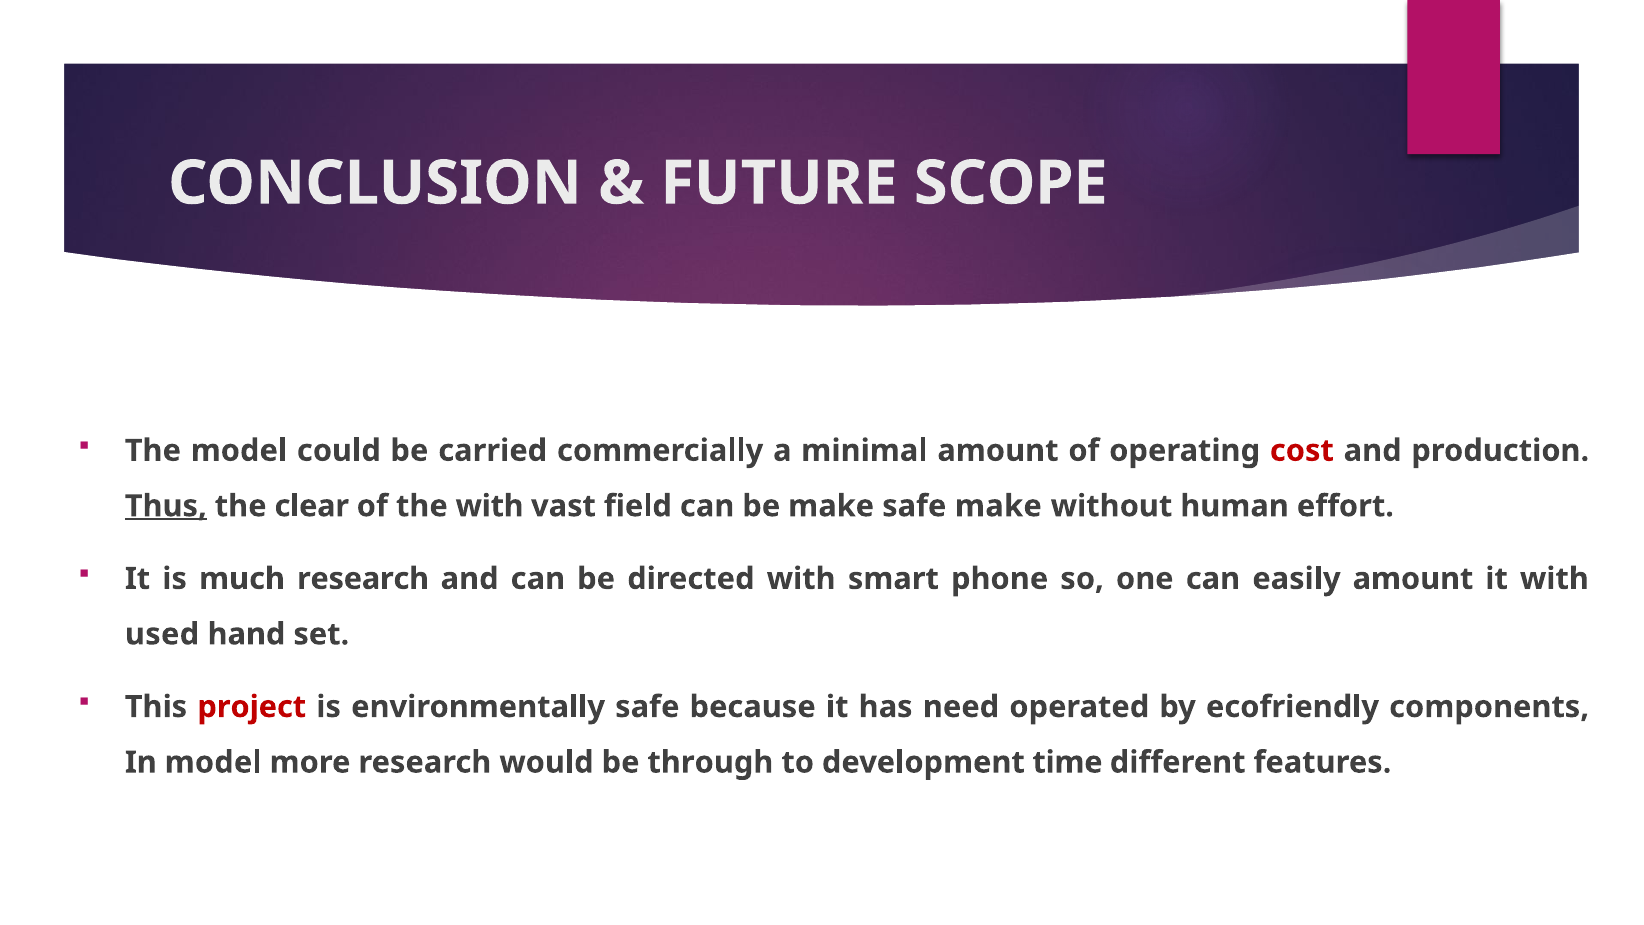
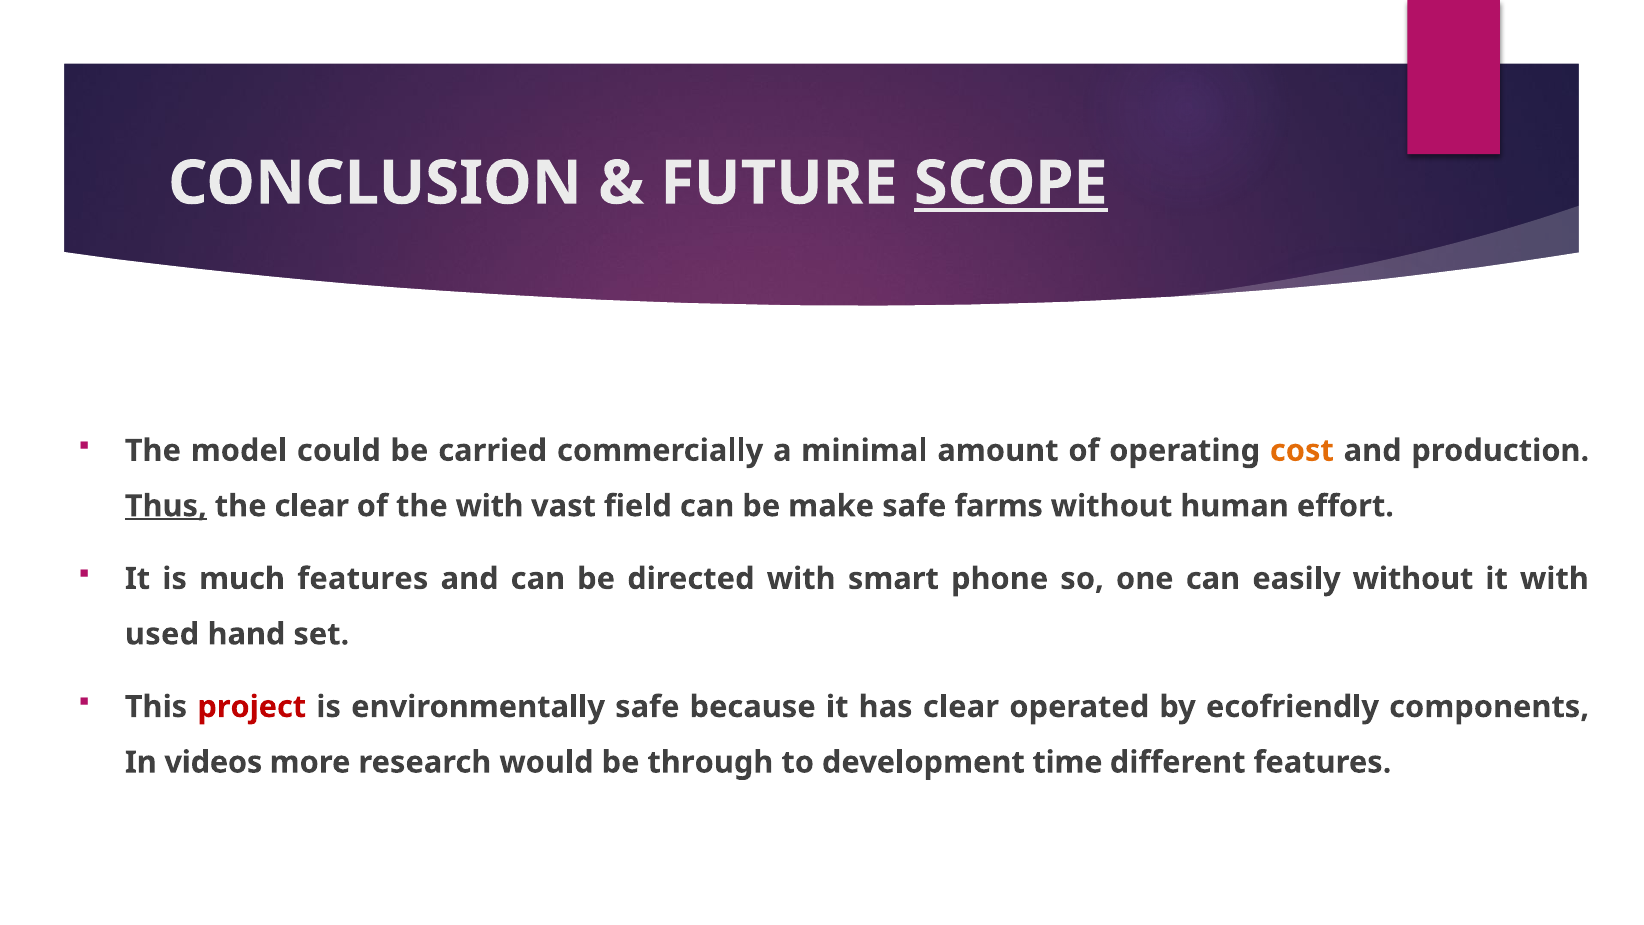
SCOPE underline: none -> present (1011, 183)
cost colour: red -> orange (1302, 450)
safe make: make -> farms (999, 506)
much research: research -> features (363, 579)
easily amount: amount -> without (1413, 579)
has need: need -> clear (961, 707)
In model: model -> videos (213, 762)
